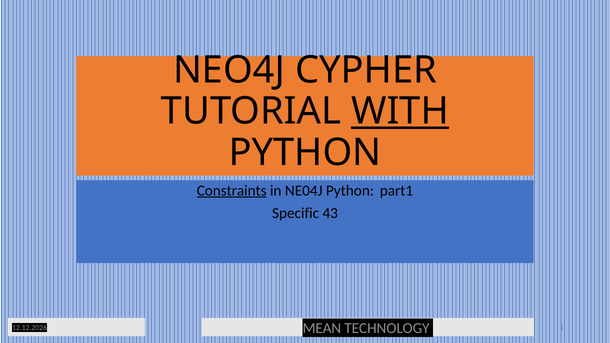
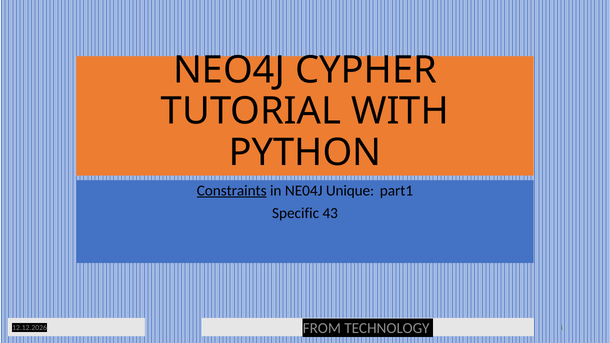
WITH underline: present -> none (400, 111)
NE04J Python: Python -> Unique (350, 191)
MEAN: MEAN -> FROM (322, 328)
